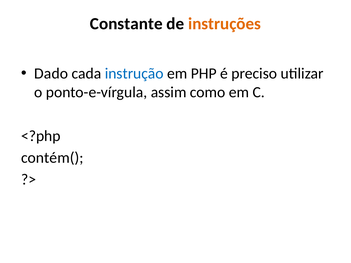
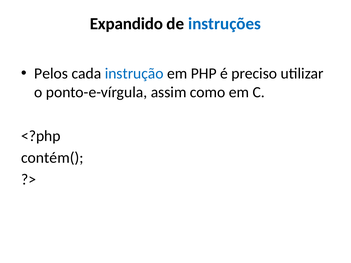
Constante: Constante -> Expandido (126, 24)
instruções colour: orange -> blue (225, 24)
Dado: Dado -> Pelos (51, 74)
